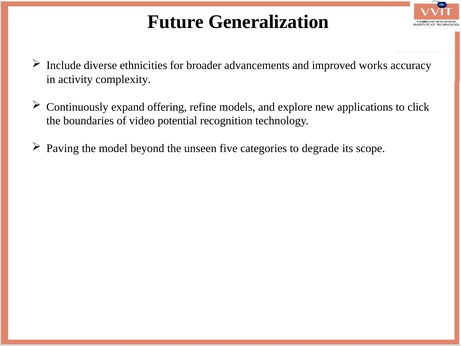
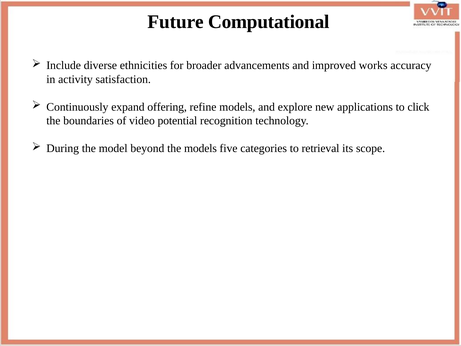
Generalization: Generalization -> Computational (269, 22)
complexity: complexity -> satisfaction (123, 79)
Paving: Paving -> During (63, 148)
the unseen: unseen -> models (200, 148)
degrade: degrade -> retrieval (321, 148)
